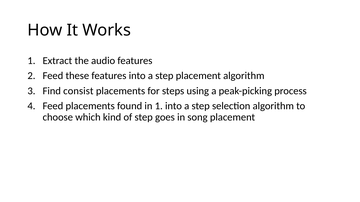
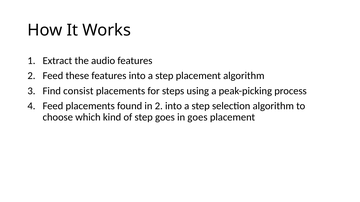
in 1: 1 -> 2 (159, 106)
in song: song -> goes (197, 117)
